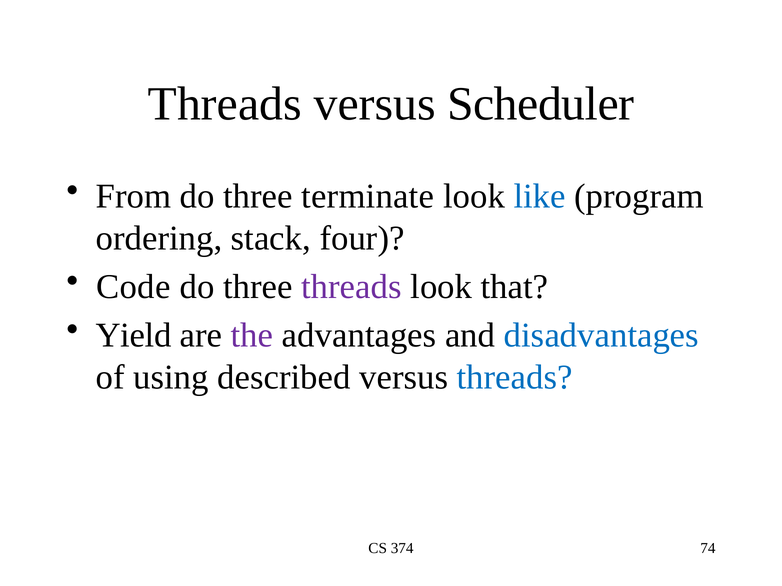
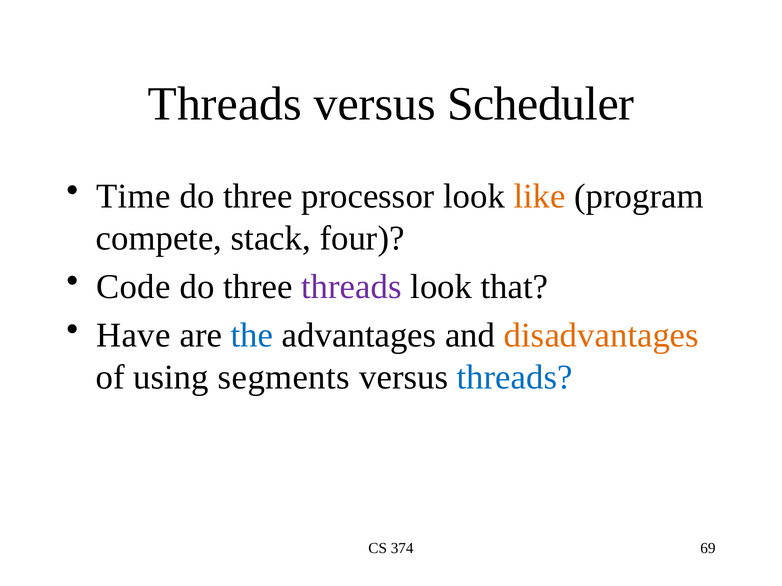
From: From -> Time (133, 197)
terminate: terminate -> processor (368, 197)
like colour: blue -> orange (540, 197)
ordering: ordering -> compete (159, 238)
Yield: Yield -> Have (133, 336)
the colour: purple -> blue (252, 336)
disadvantages colour: blue -> orange (601, 336)
described: described -> segments (284, 377)
74: 74 -> 69 (708, 548)
